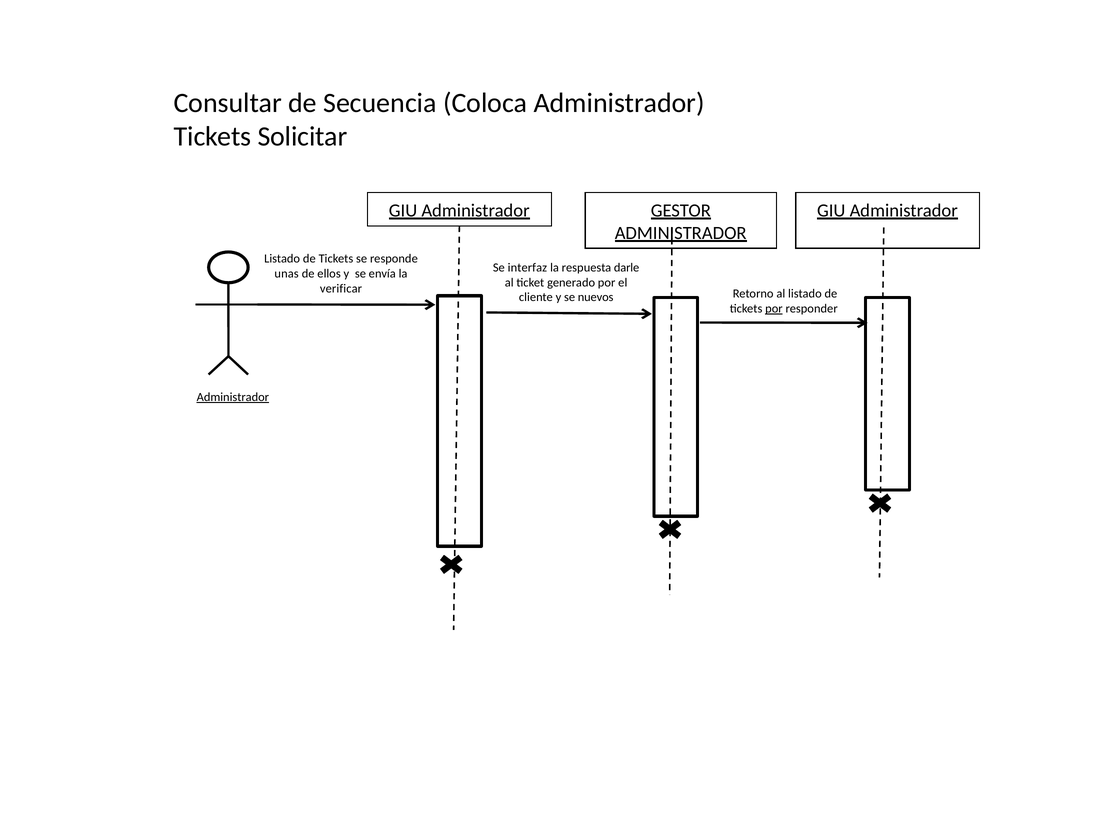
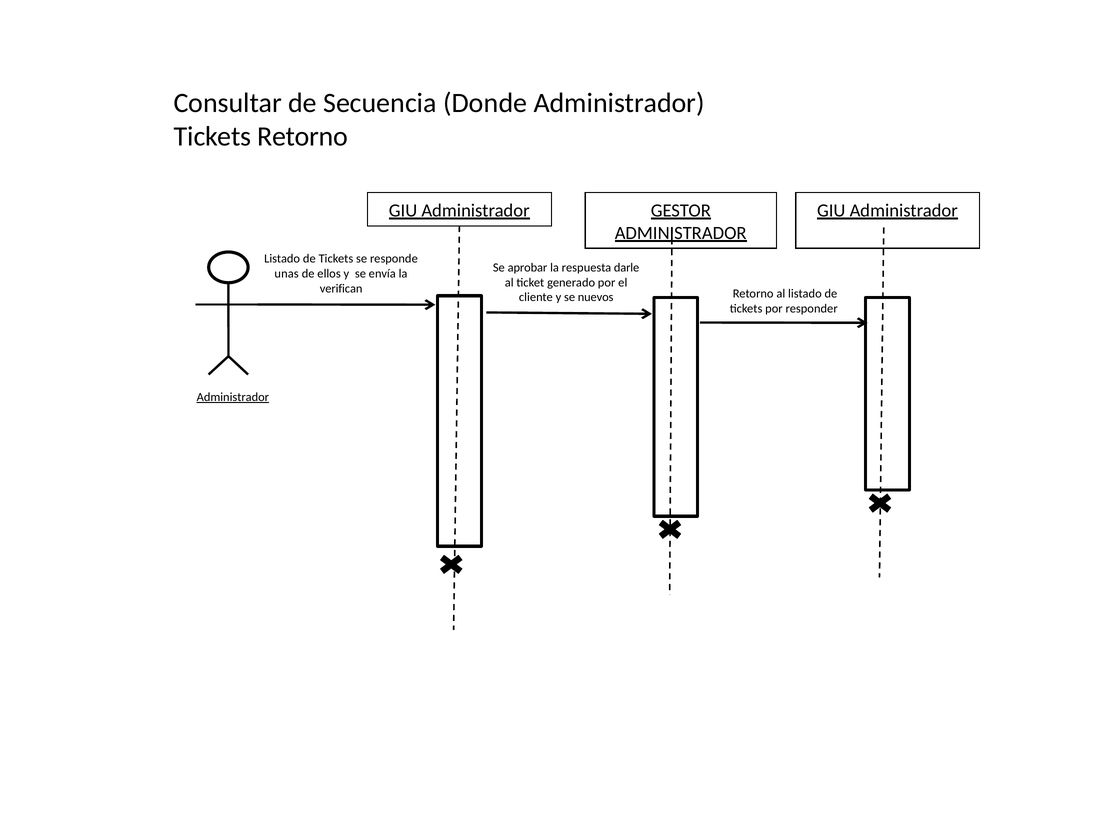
Coloca: Coloca -> Donde (485, 103)
Tickets Solicitar: Solicitar -> Retorno (303, 137)
interfaz: interfaz -> aprobar (527, 268)
verificar: verificar -> verifican (341, 289)
por underline: present -> none (774, 309)
